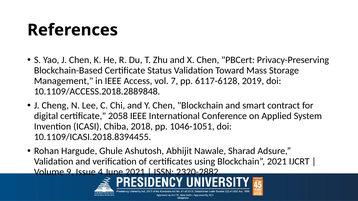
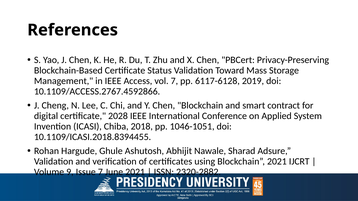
10.1109/ACCESS.2018.2889848: 10.1109/ACCESS.2018.2889848 -> 10.1109/ACCESS.2767.4592866 (97, 92)
2058: 2058 -> 2028 (118, 116)
Issue 4: 4 -> 7 (100, 172)
